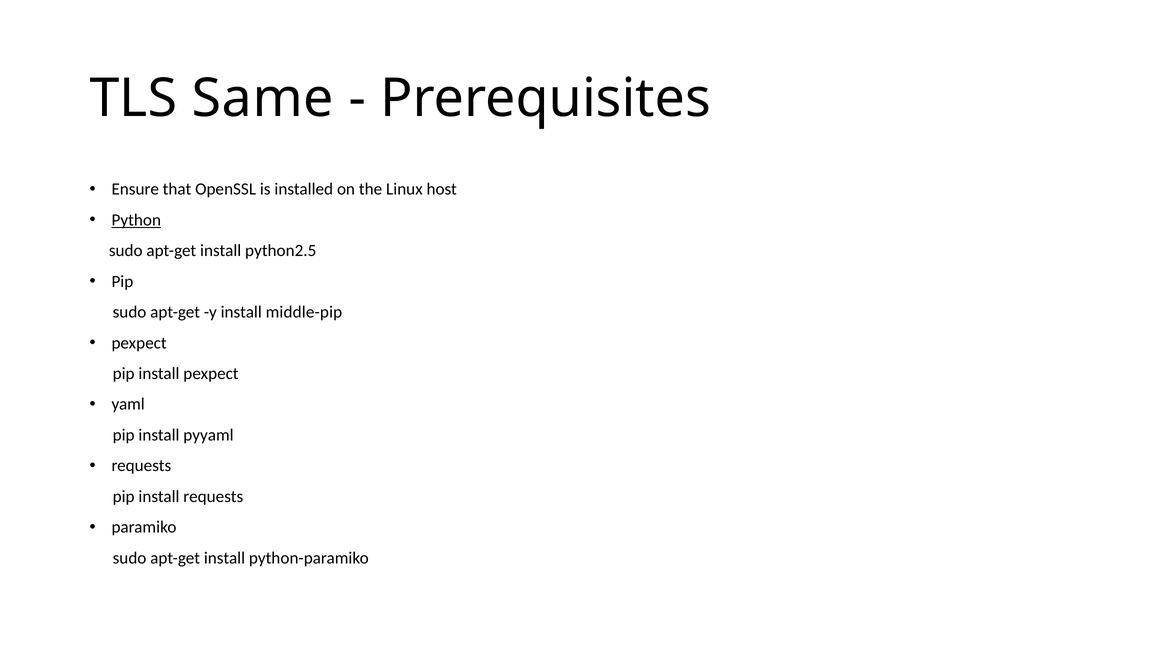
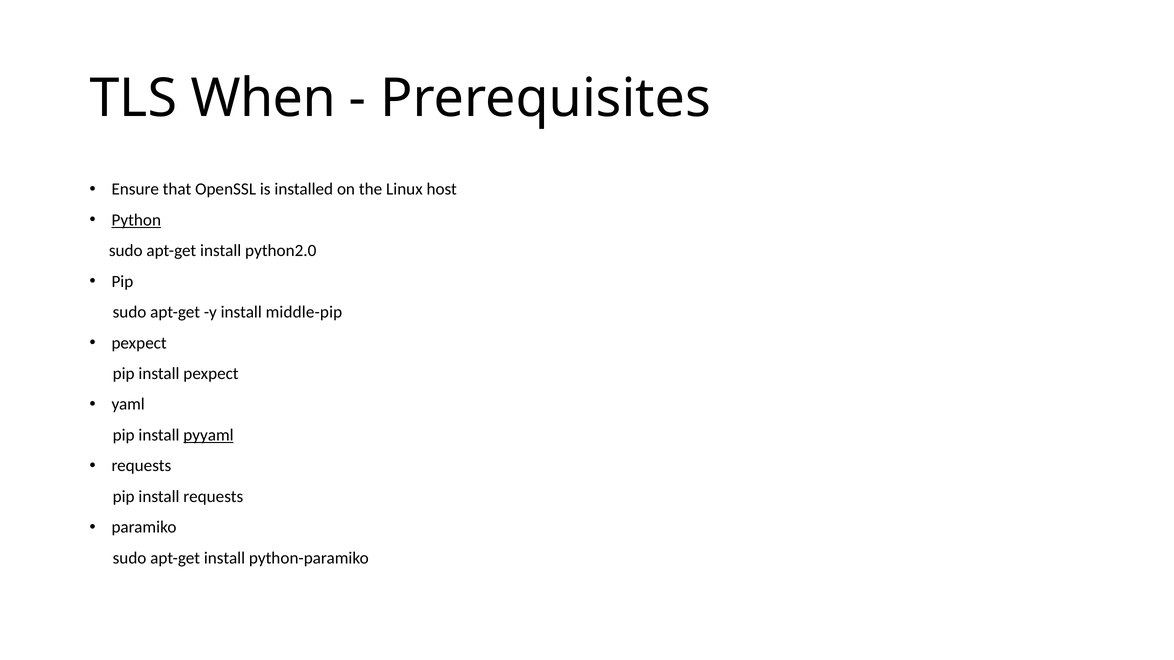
Same: Same -> When (263, 99)
python2.5: python2.5 -> python2.0 (281, 251)
pyyaml underline: none -> present (208, 435)
